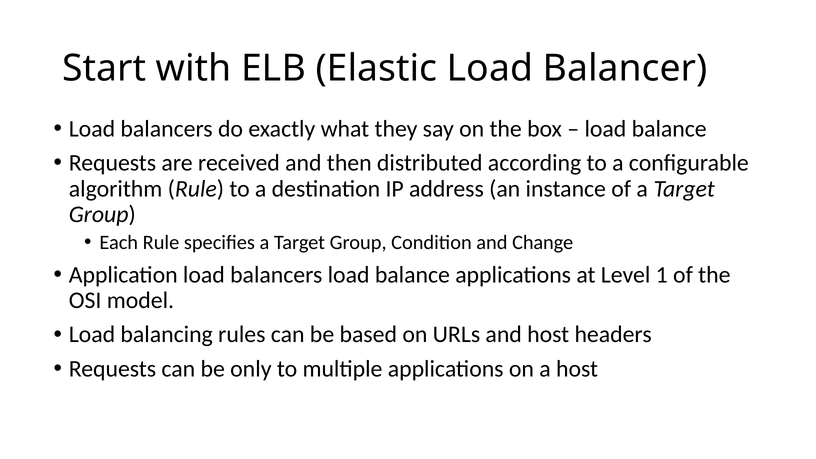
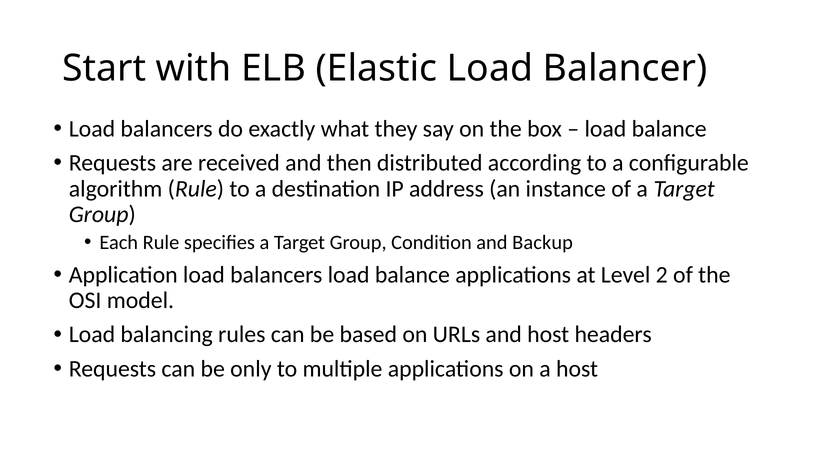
Change: Change -> Backup (543, 242)
1: 1 -> 2 (662, 275)
